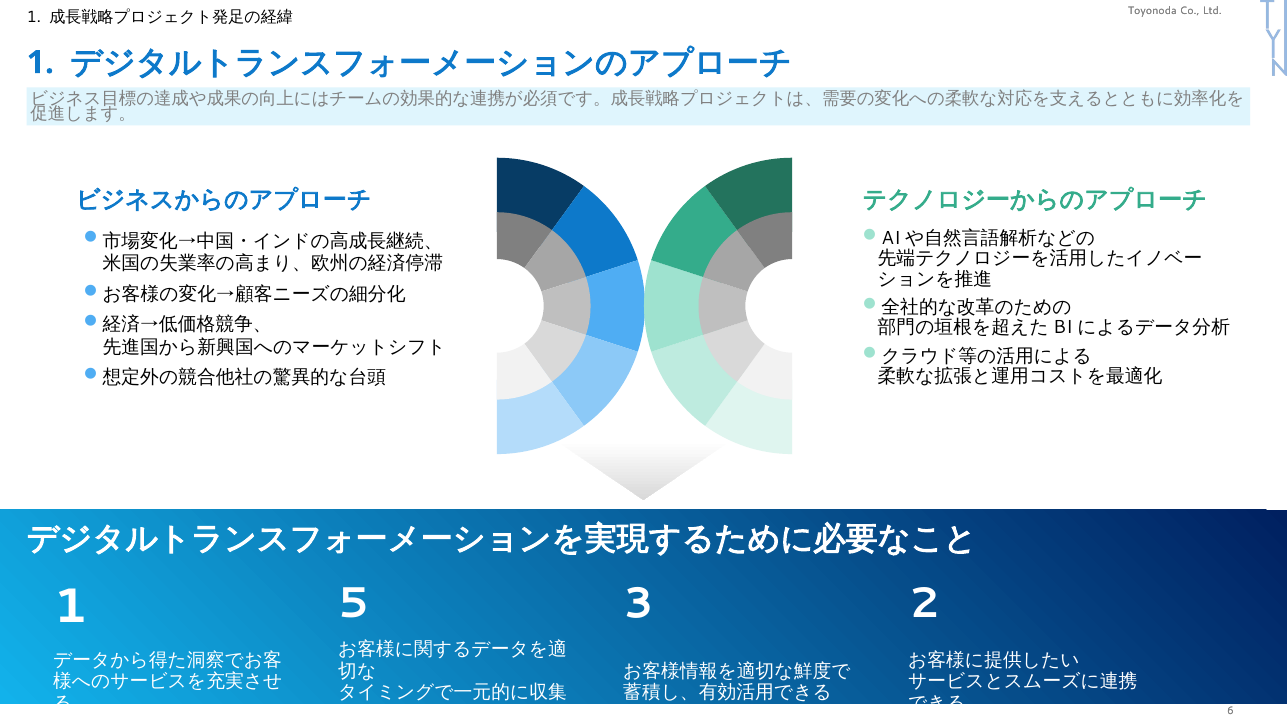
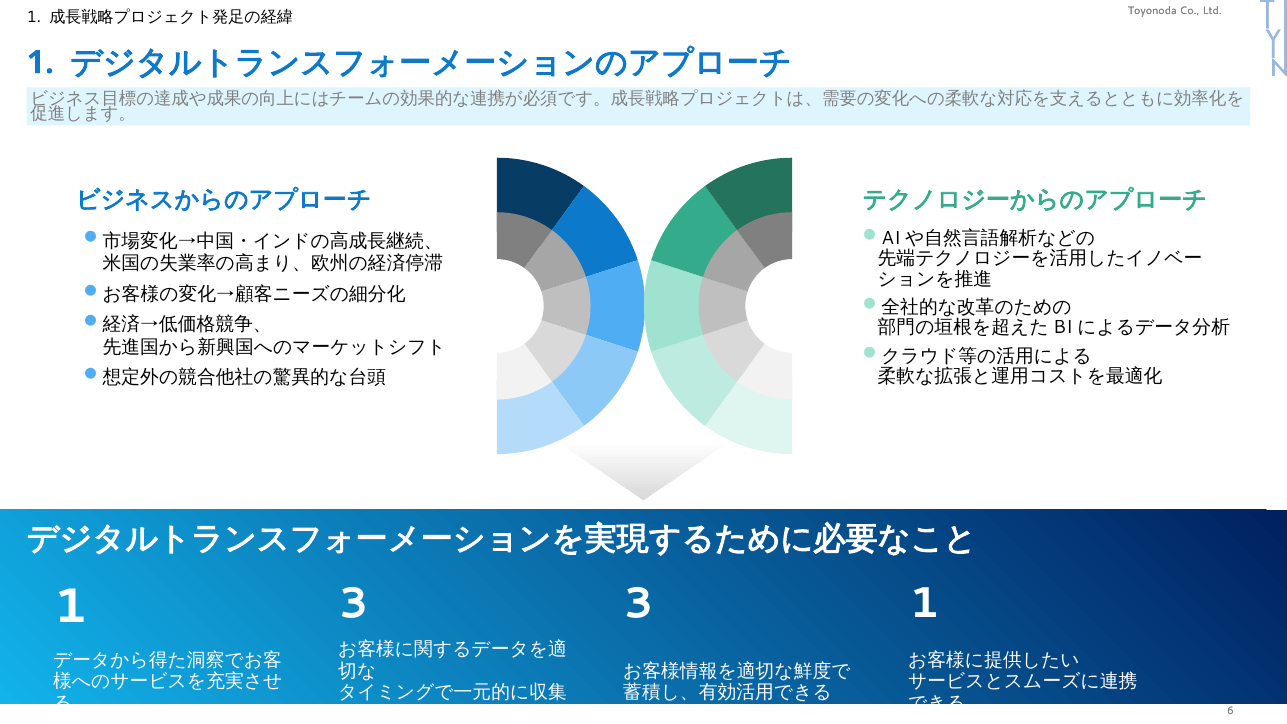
1 5: 5 -> 3 (354, 603)
3 2: 2 -> 1 (924, 603)
